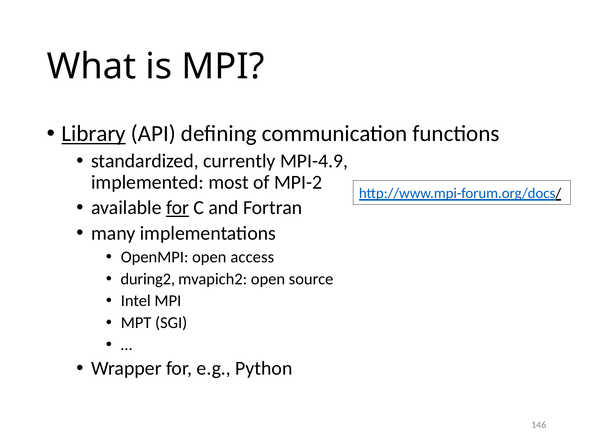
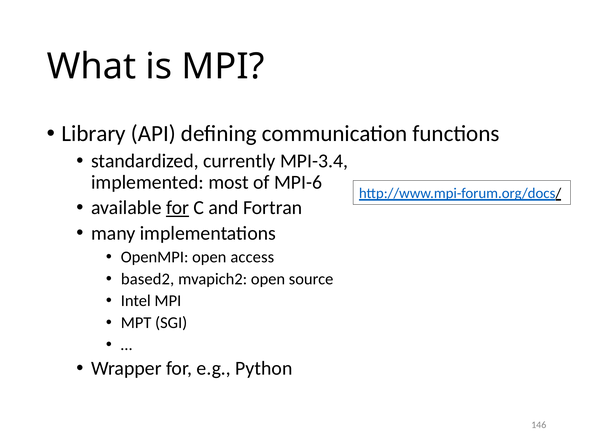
Library underline: present -> none (94, 134)
MPI-4.9: MPI-4.9 -> MPI-3.4 (314, 161)
MPI-2: MPI-2 -> MPI-6 (298, 182)
during2: during2 -> based2 (148, 279)
